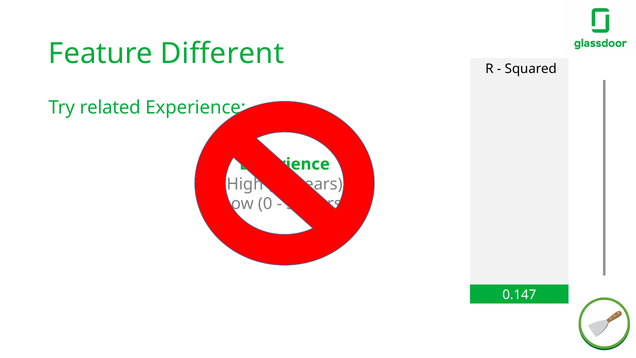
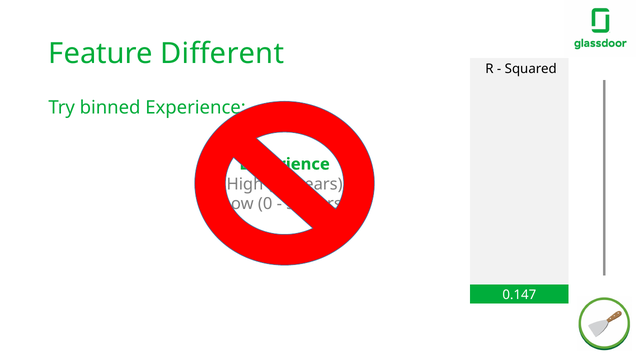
related: related -> binned (110, 108)
